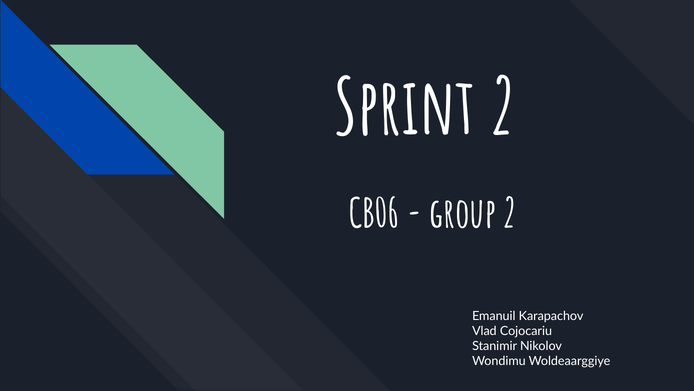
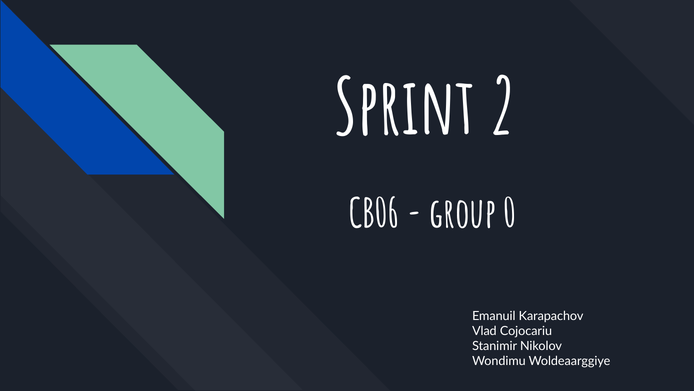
group 2: 2 -> 0 (510, 214)
